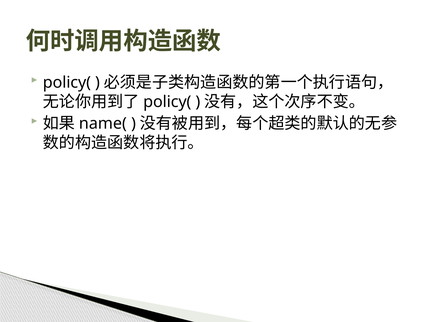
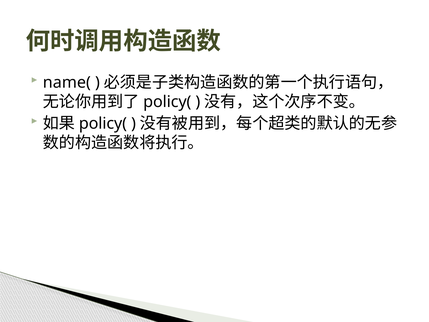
policy(: policy( -> name( (67, 82)
name(: name( -> policy( (103, 123)
